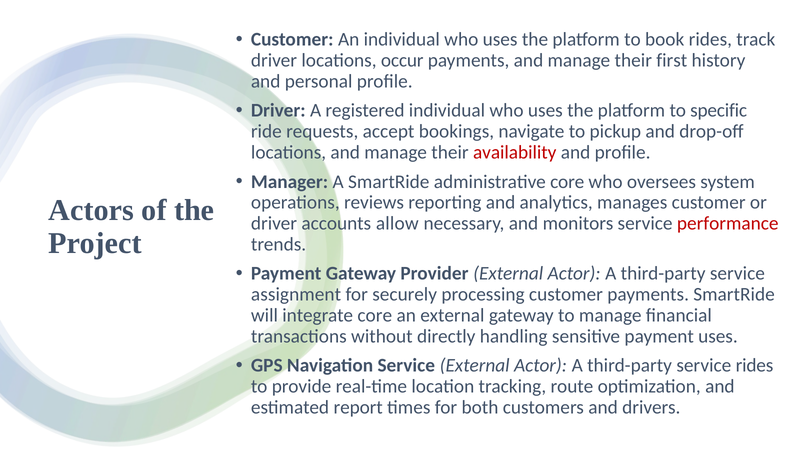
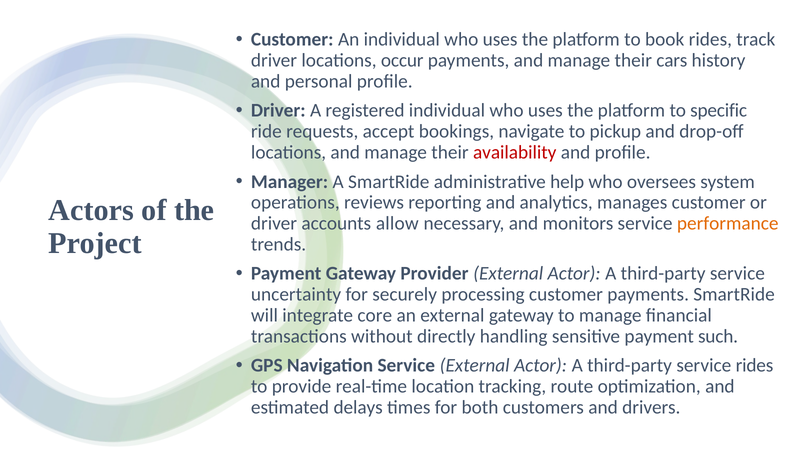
first: first -> cars (672, 60)
administrative core: core -> help (567, 181)
performance colour: red -> orange (728, 223)
assignment: assignment -> uncertainty (296, 294)
payment uses: uses -> such (718, 336)
report: report -> delays (358, 407)
